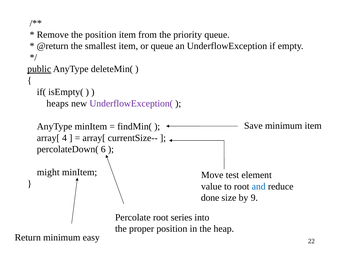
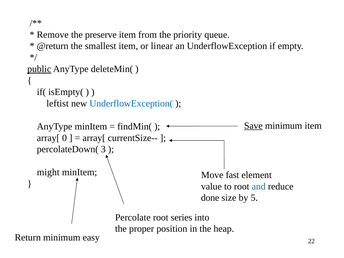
the position: position -> preserve (101, 35)
or queue: queue -> linear (162, 46)
heaps: heaps -> leftist (58, 103)
UnderflowException( colour: purple -> blue (131, 103)
Save underline: none -> present (253, 126)
4: 4 -> 0 (64, 138)
6: 6 -> 3 (103, 149)
test: test -> fast (232, 175)
9: 9 -> 5 (254, 198)
